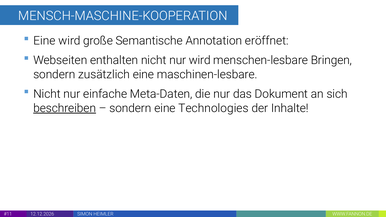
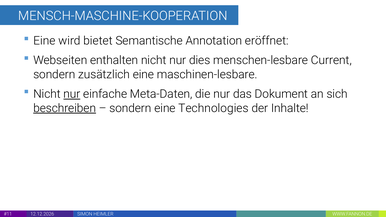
große: große -> bietet (98, 41)
nur wird: wird -> dies (200, 60)
Bringen: Bringen -> Current (331, 60)
nur underline: none -> present (72, 94)
